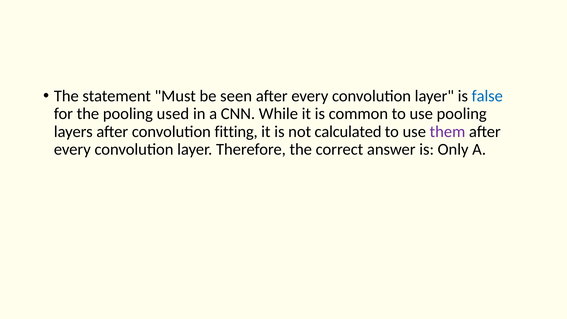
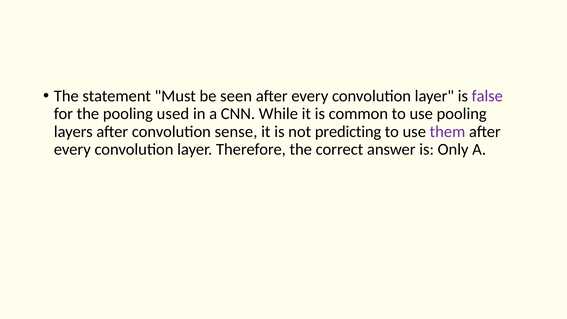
false colour: blue -> purple (487, 96)
fitting: fitting -> sense (236, 132)
calculated: calculated -> predicting (348, 132)
